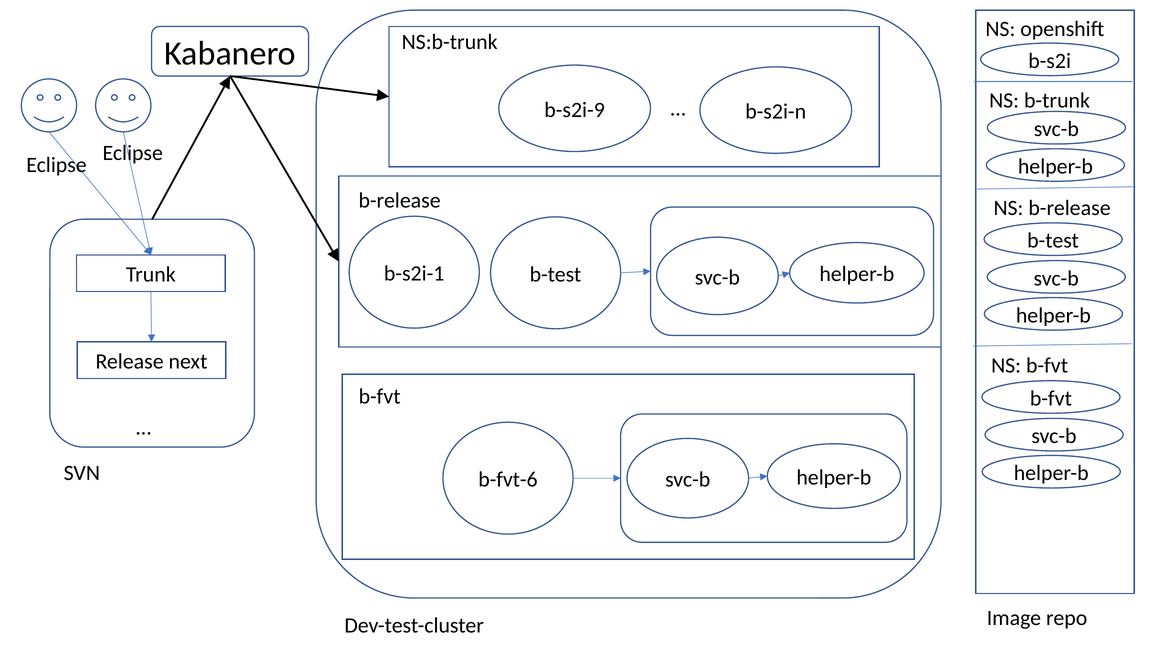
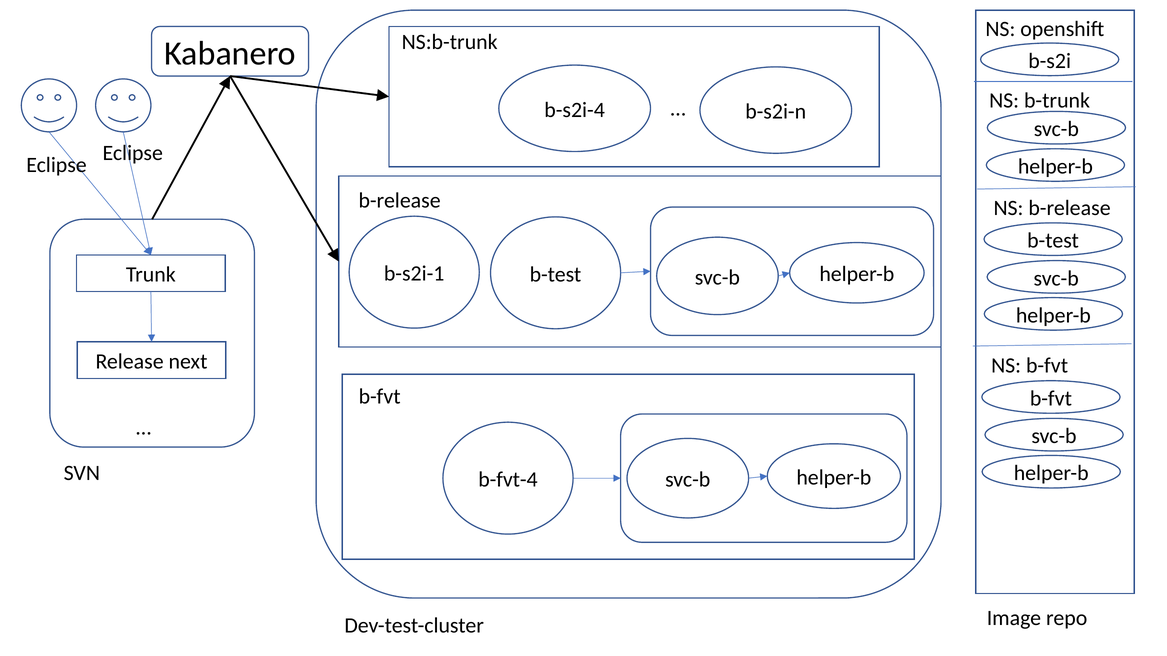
b-s2i-9: b-s2i-9 -> b-s2i-4 (575, 110)
b-fvt-6: b-fvt-6 -> b-fvt-4 (508, 480)
